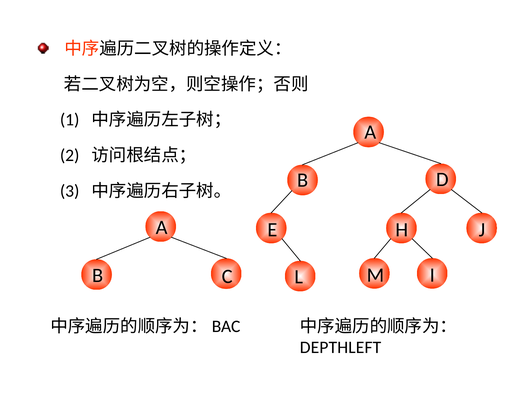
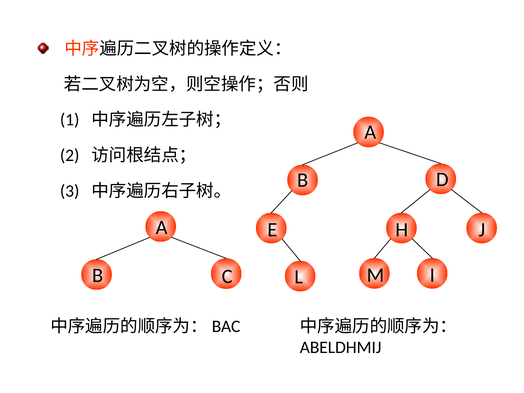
DEPTHLEFT: DEPTHLEFT -> ABELDHMIJ (341, 347)
